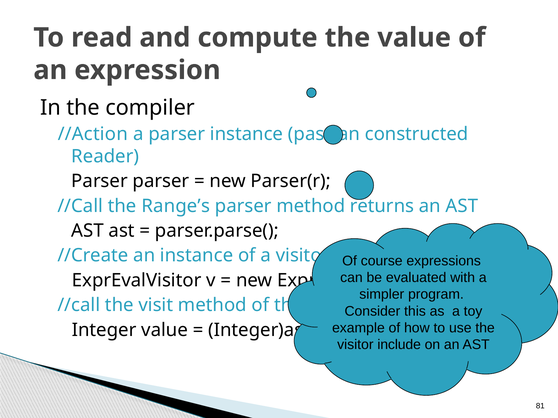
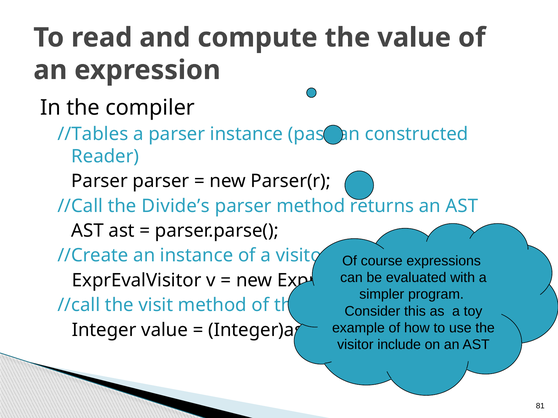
//Action: //Action -> //Tables (93, 134)
Range’s: Range’s -> Divide’s (176, 206)
